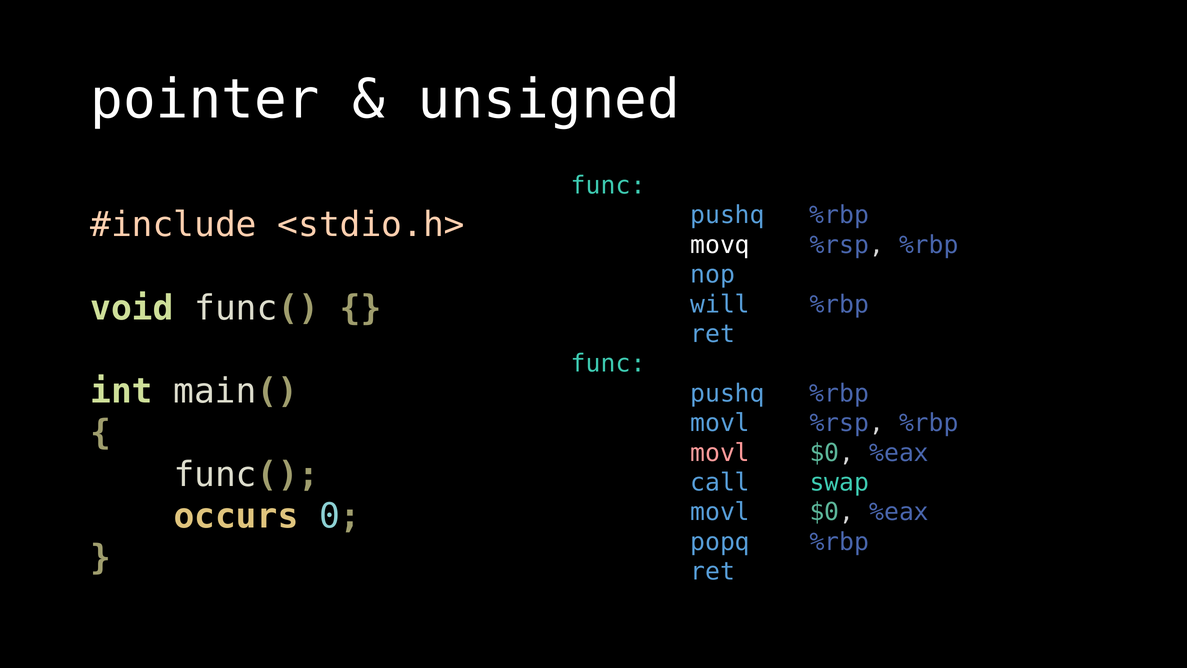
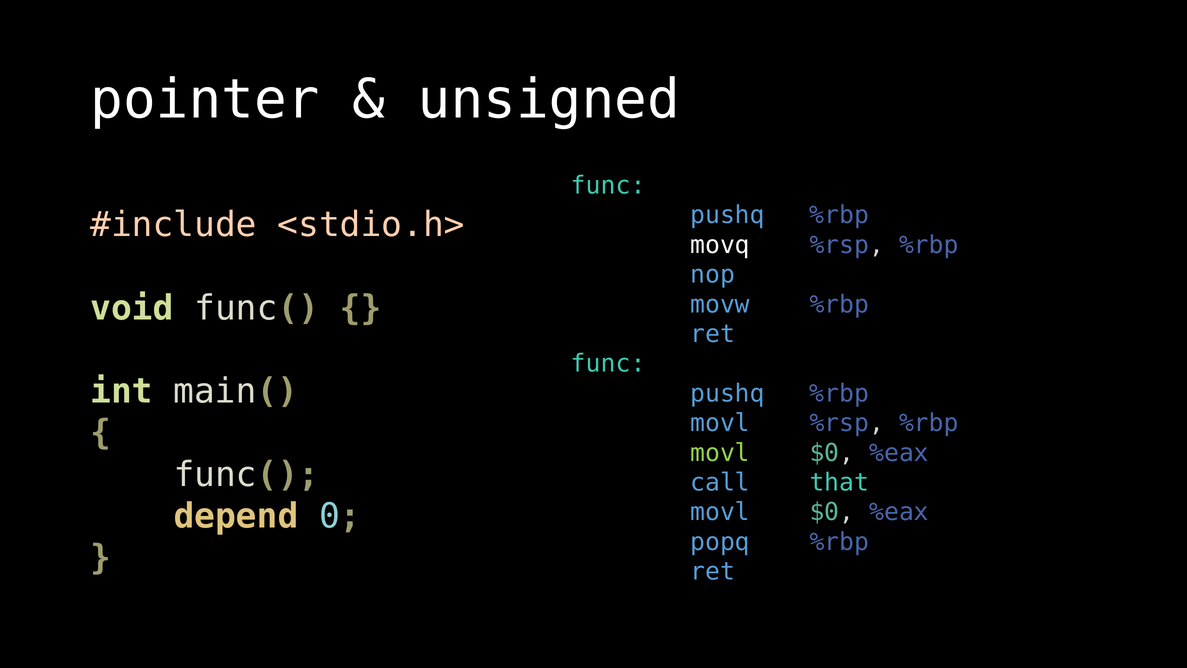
will: will -> movw (720, 304)
movl colour: pink -> light green (720, 453)
swap: swap -> that (839, 482)
occurs: occurs -> depend (236, 516)
